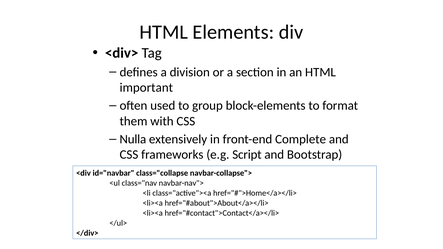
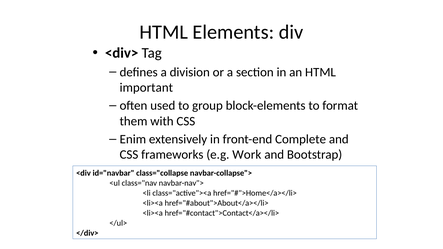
Nulla: Nulla -> Enim (133, 139)
Script: Script -> Work (247, 155)
